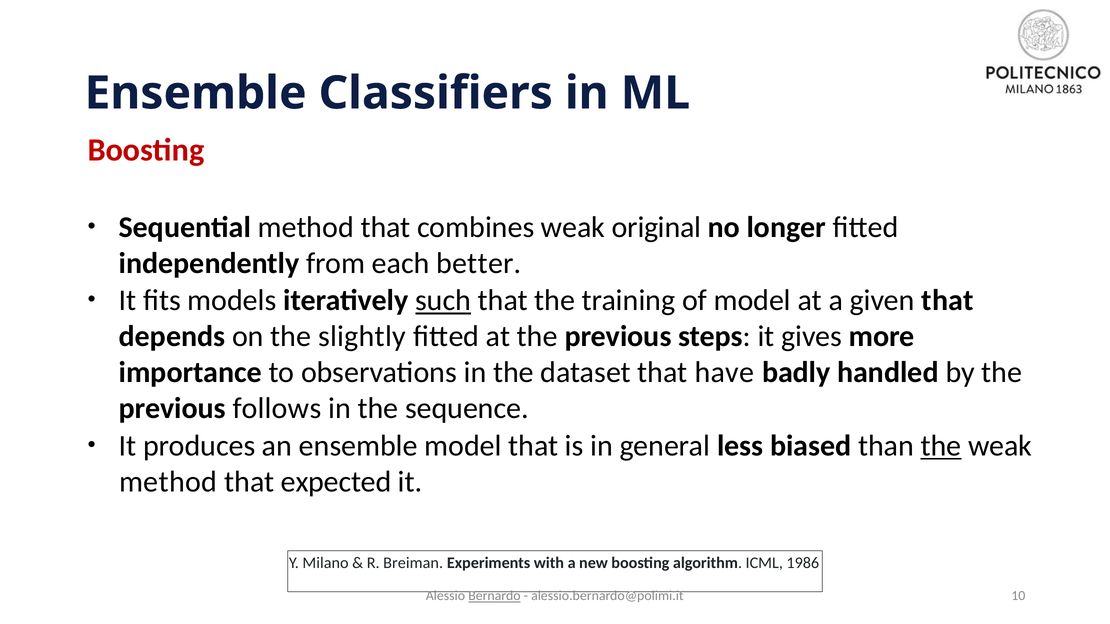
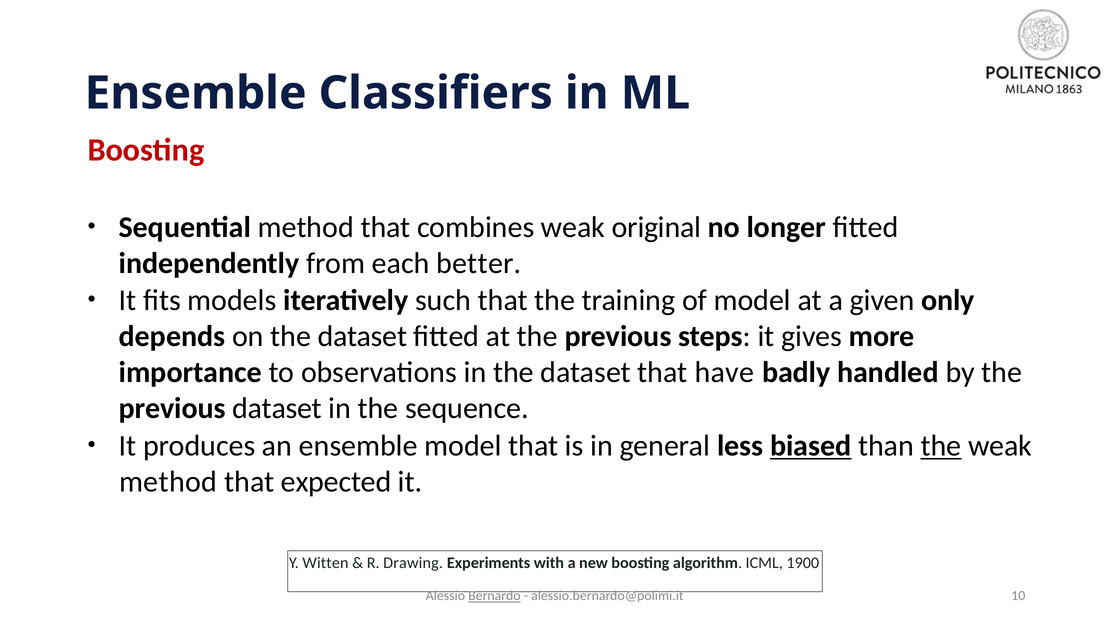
such underline: present -> none (443, 301)
given that: that -> only (948, 301)
on the slightly: slightly -> dataset (362, 337)
previous follows: follows -> dataset (277, 409)
biased underline: none -> present (811, 446)
Milano: Milano -> Witten (326, 563)
Breiman: Breiman -> Drawing (413, 563)
1986: 1986 -> 1900 (803, 563)
